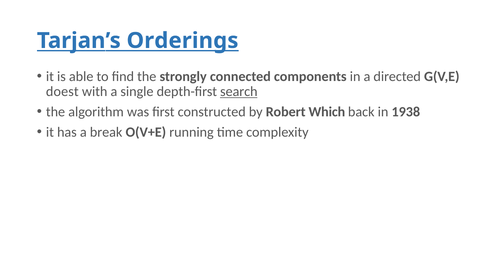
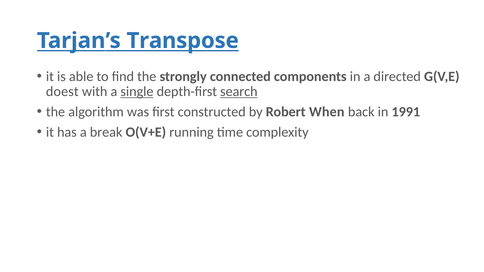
Orderings: Orderings -> Transpose (183, 41)
single underline: none -> present (137, 92)
Which: Which -> When (327, 112)
1938: 1938 -> 1991 (406, 112)
